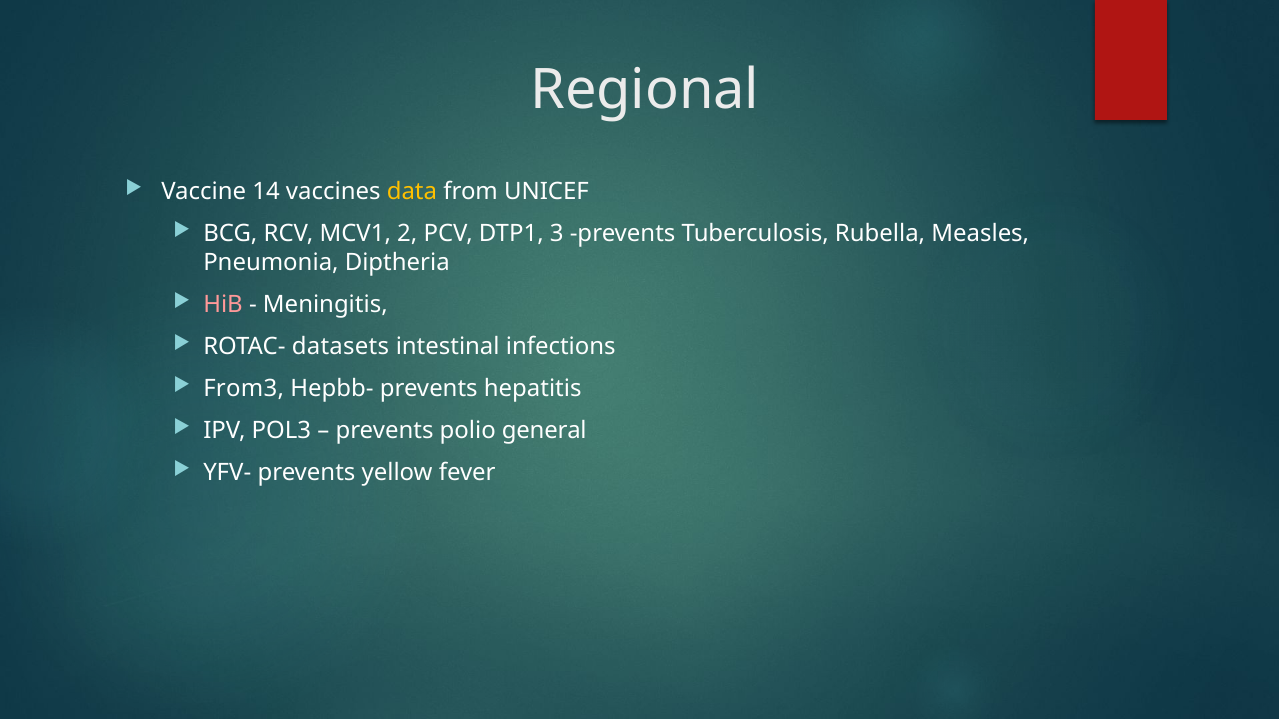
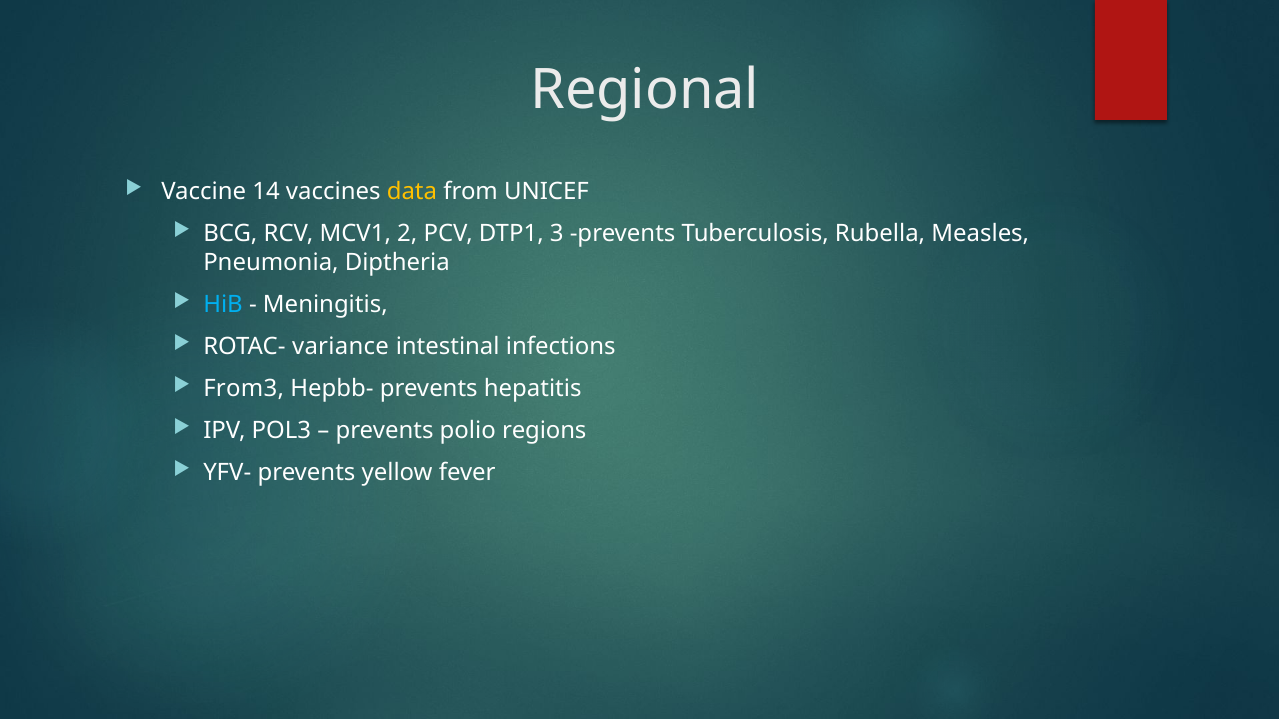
HiB colour: pink -> light blue (223, 305)
datasets: datasets -> variance (340, 347)
general: general -> regions (544, 431)
